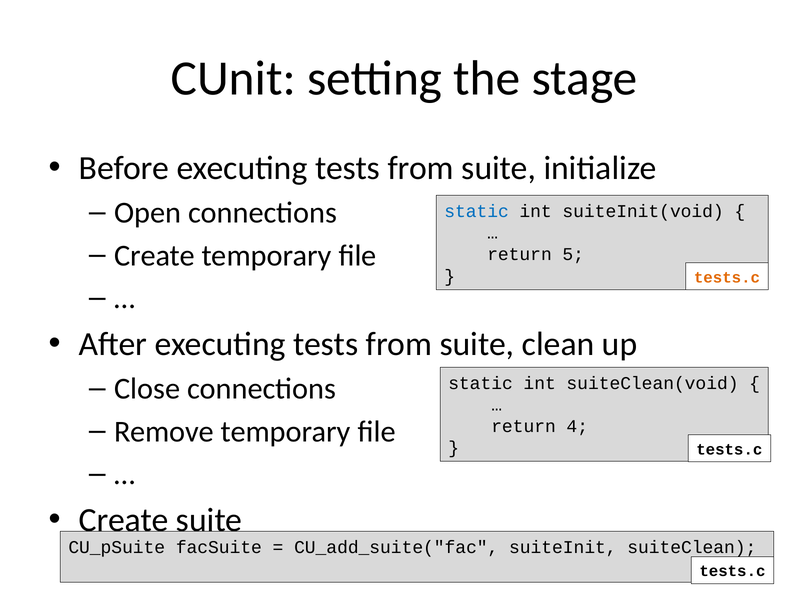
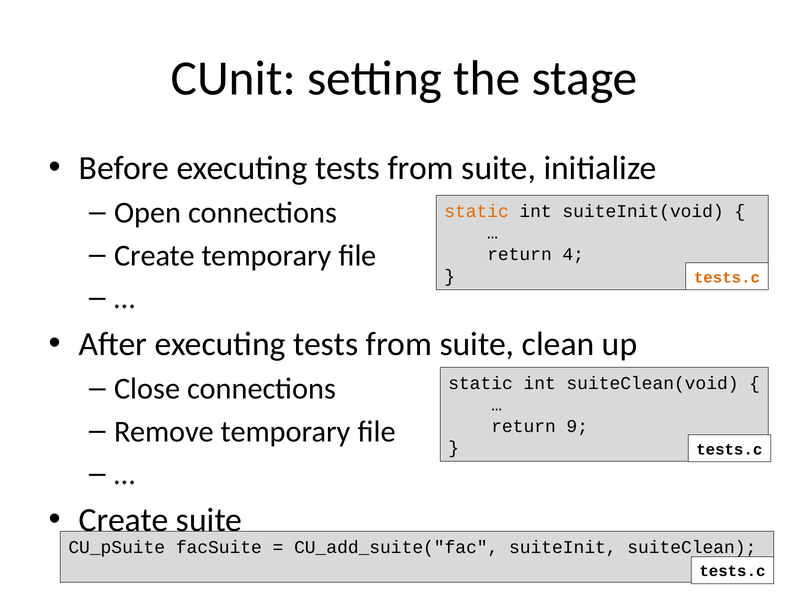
static colour: blue -> orange (477, 211)
5: 5 -> 4 (573, 254)
4: 4 -> 9 (577, 426)
